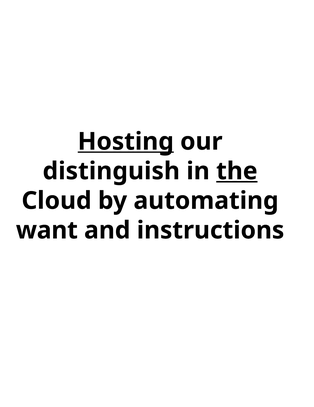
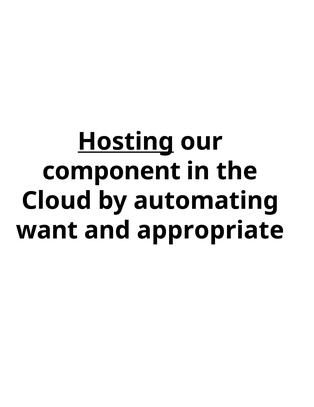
distinguish: distinguish -> component (111, 171)
the underline: present -> none (237, 171)
instructions: instructions -> appropriate (210, 230)
